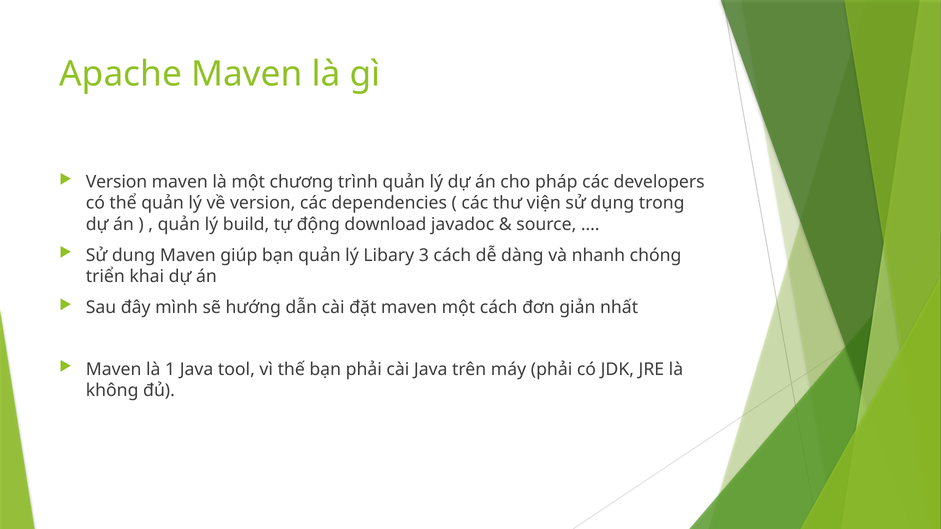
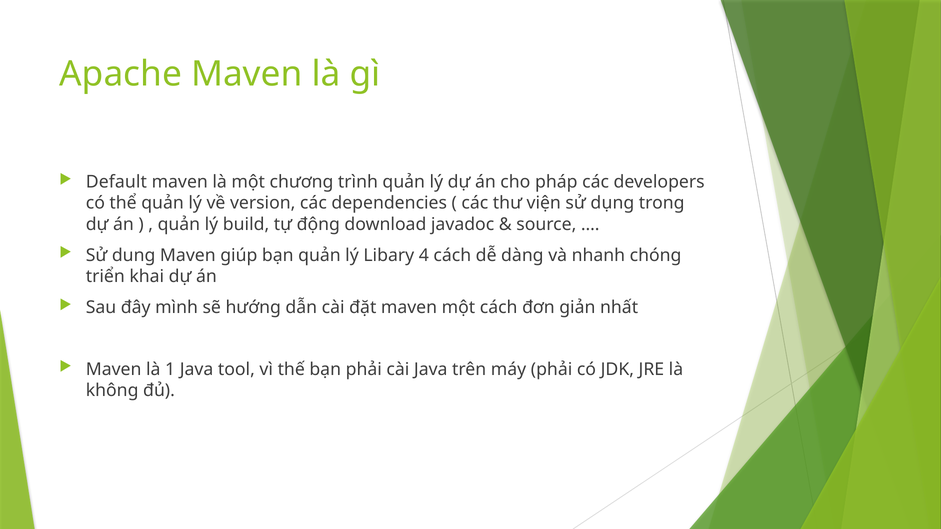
Version: Version -> Default (116, 182)
3: 3 -> 4 (424, 255)
